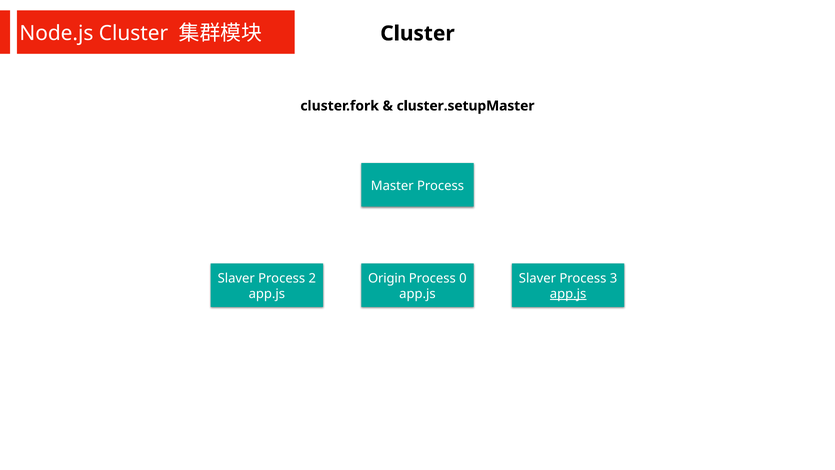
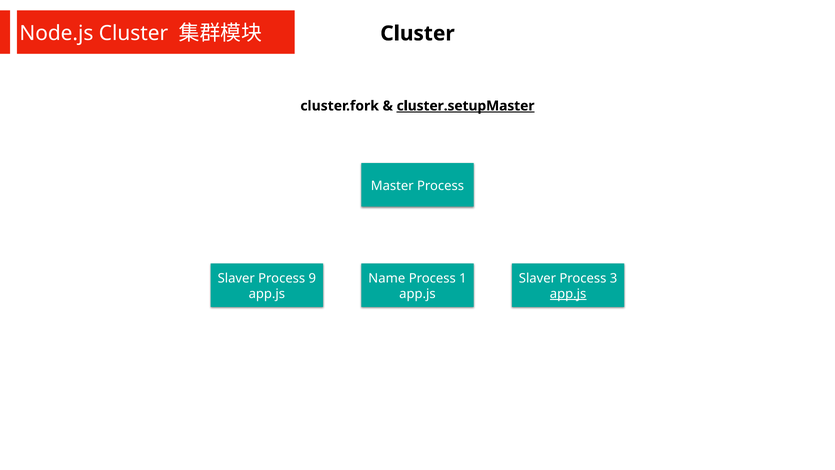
cluster.setupMaster underline: none -> present (466, 106)
2: 2 -> 9 (312, 278)
Origin: Origin -> Name (387, 278)
0: 0 -> 1 (463, 278)
